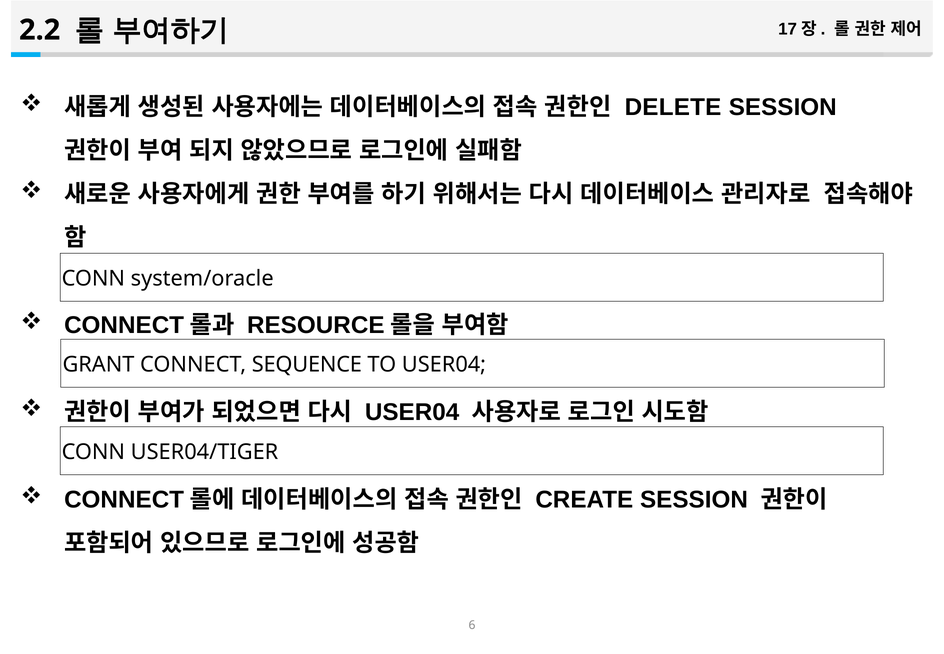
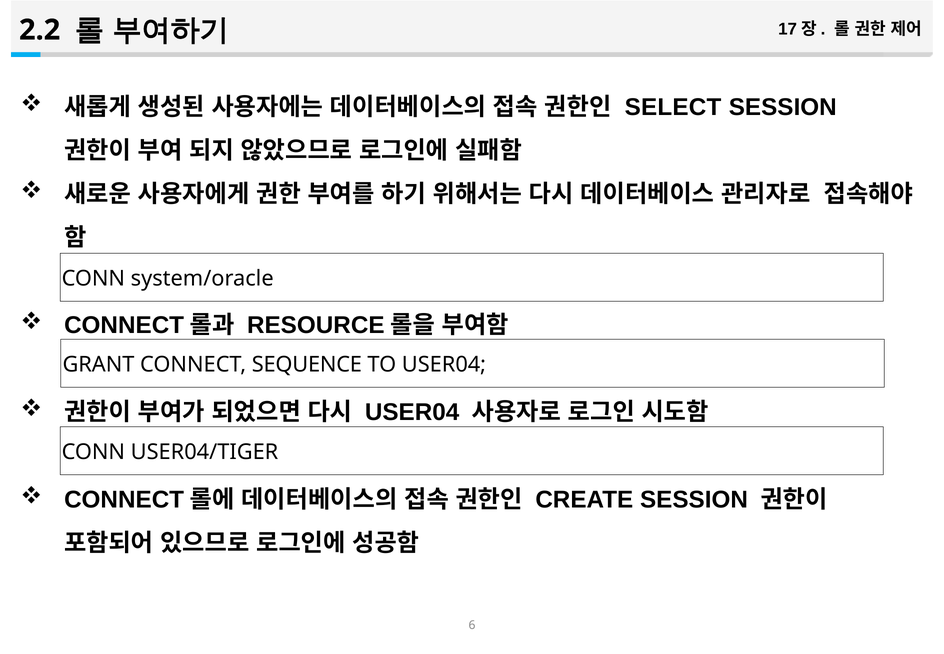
DELETE: DELETE -> SELECT (673, 107)
